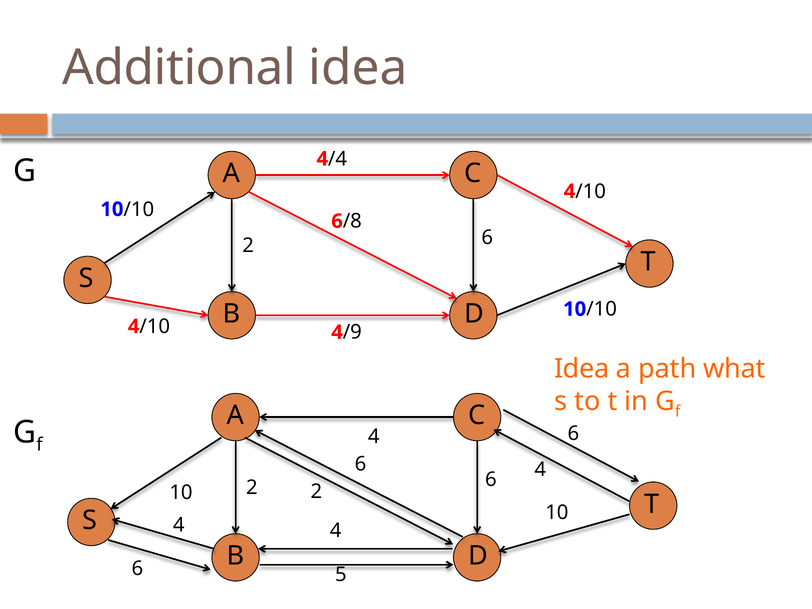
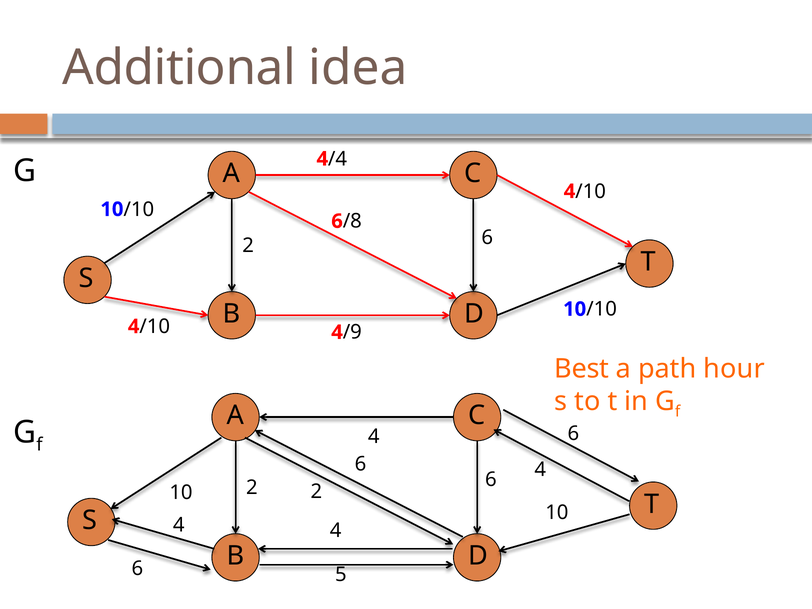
Idea: Idea -> Best (582, 369)
what: what -> hour (734, 369)
